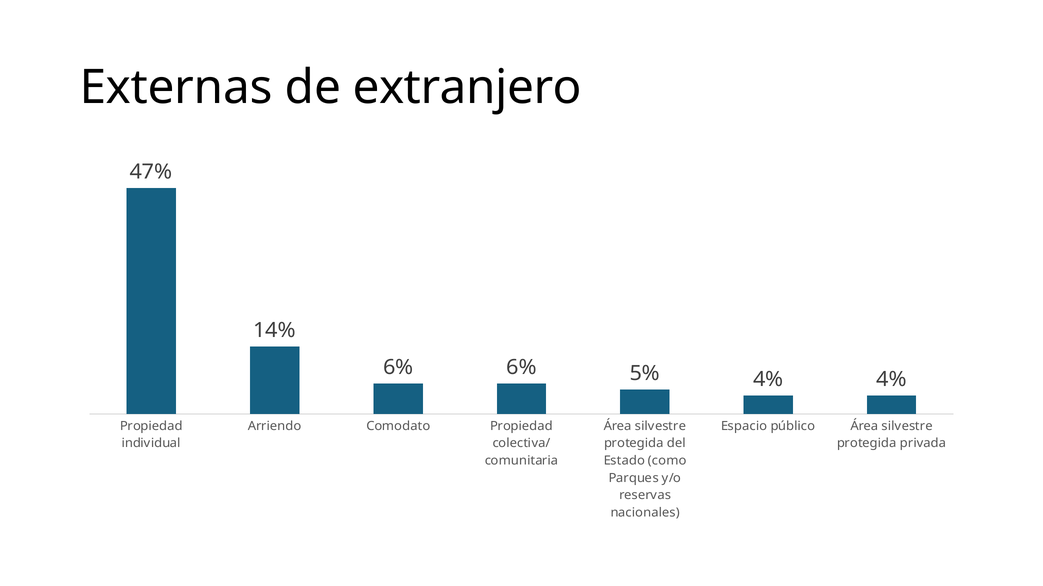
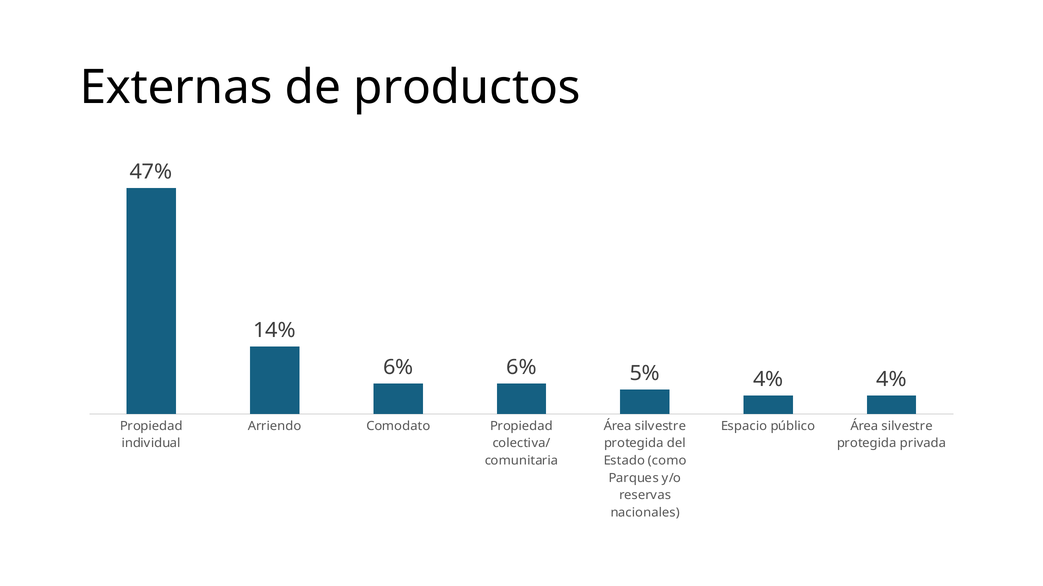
extranjero: extranjero -> productos (467, 88)
